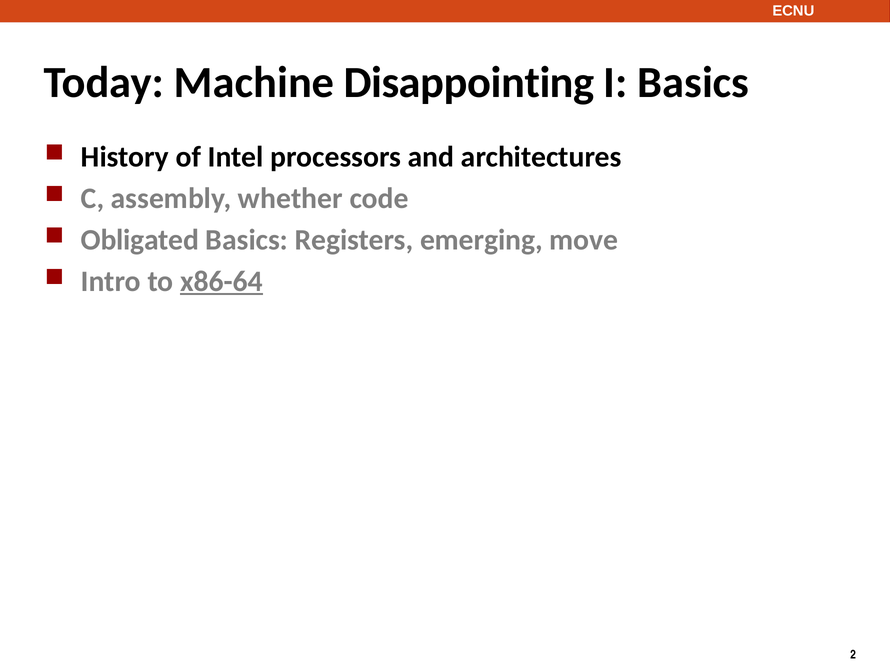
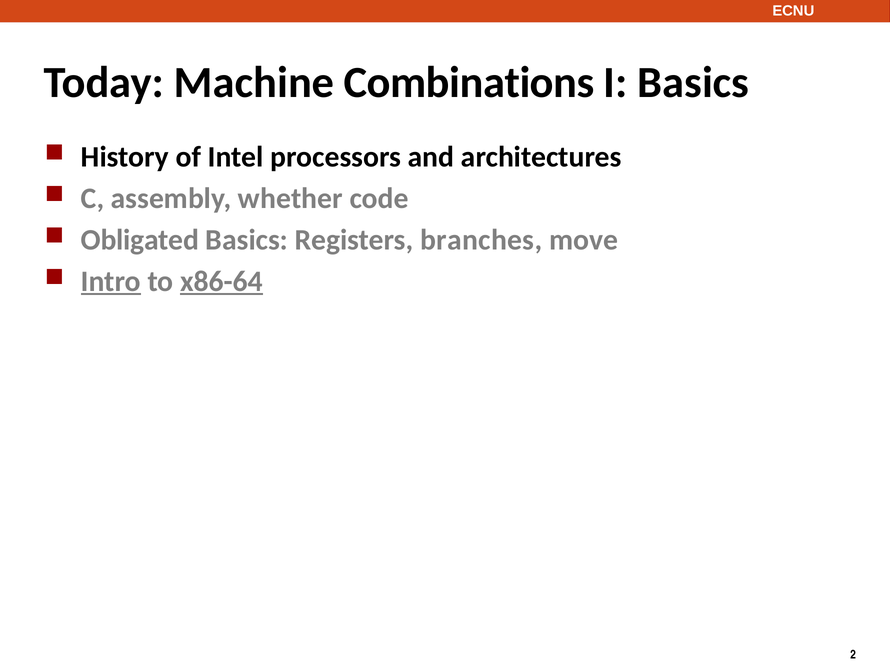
Disappointing: Disappointing -> Combinations (469, 83)
emerging: emerging -> branches (481, 240)
Intro underline: none -> present (111, 281)
